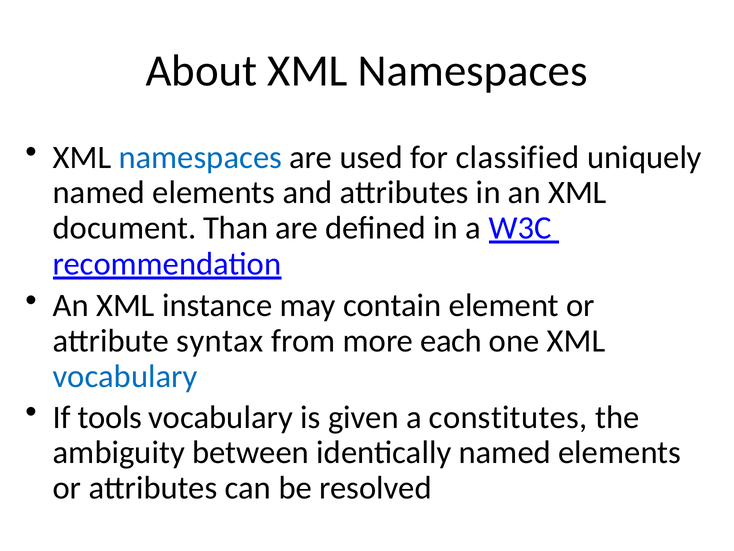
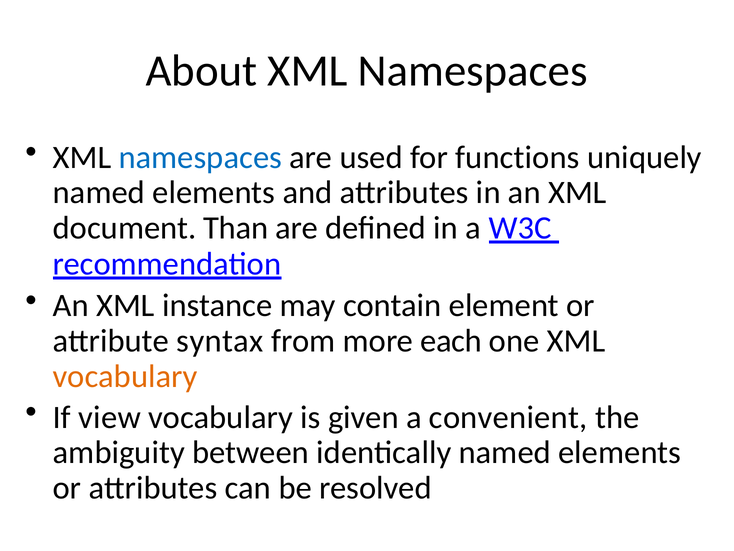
classified: classified -> functions (518, 157)
vocabulary colour: blue -> orange (125, 376)
tools: tools -> view (110, 417)
constitutes: constitutes -> convenient (508, 417)
